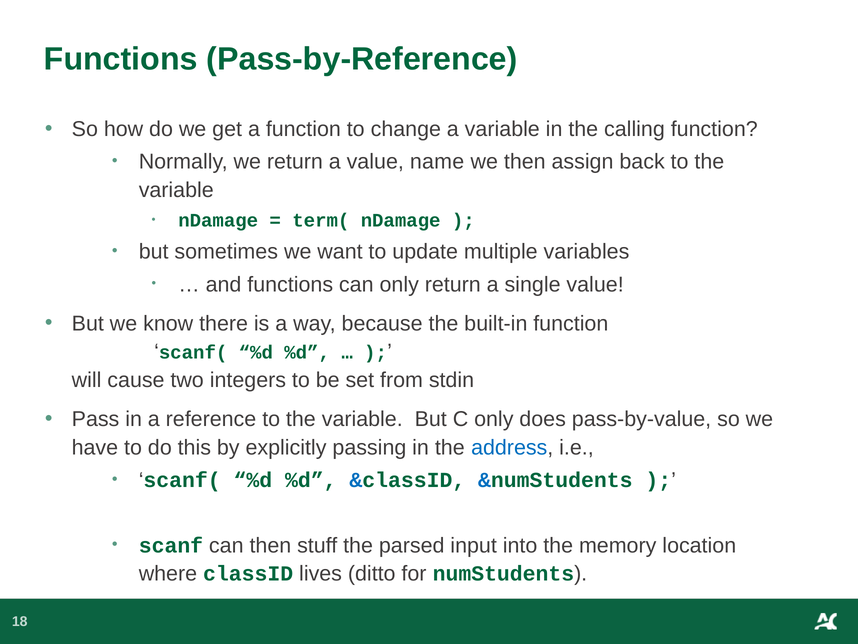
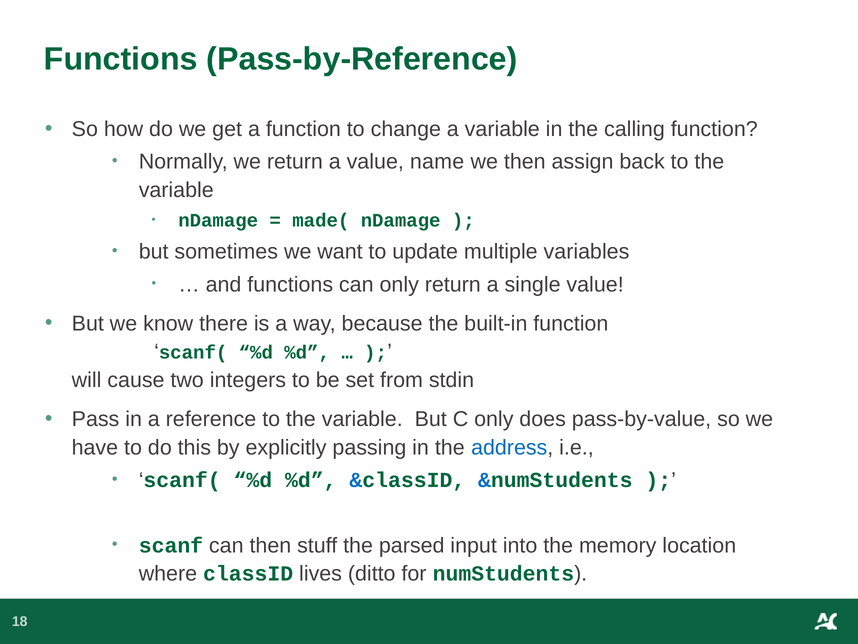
term(: term( -> made( (321, 220)
